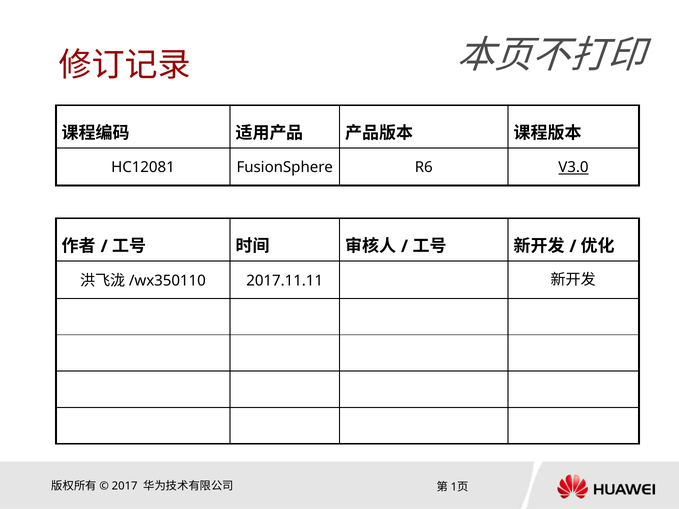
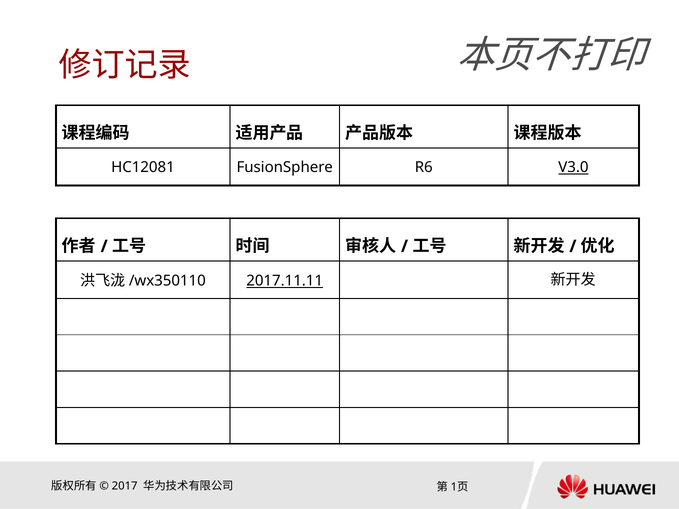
2017.11.11 underline: none -> present (285, 281)
